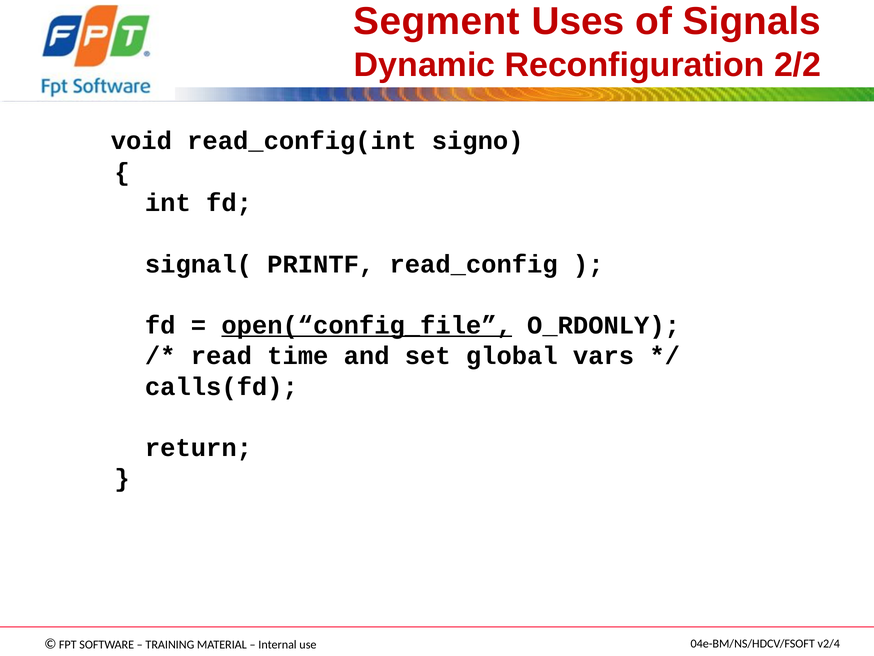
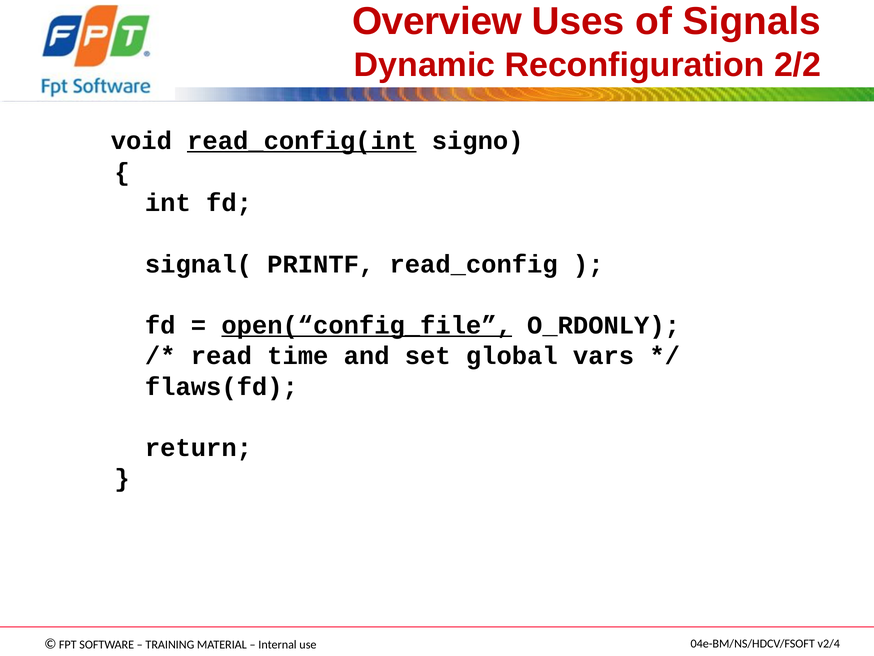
Segment: Segment -> Overview (437, 22)
read_config(int underline: none -> present (302, 141)
calls(fd: calls(fd -> flaws(fd (221, 386)
